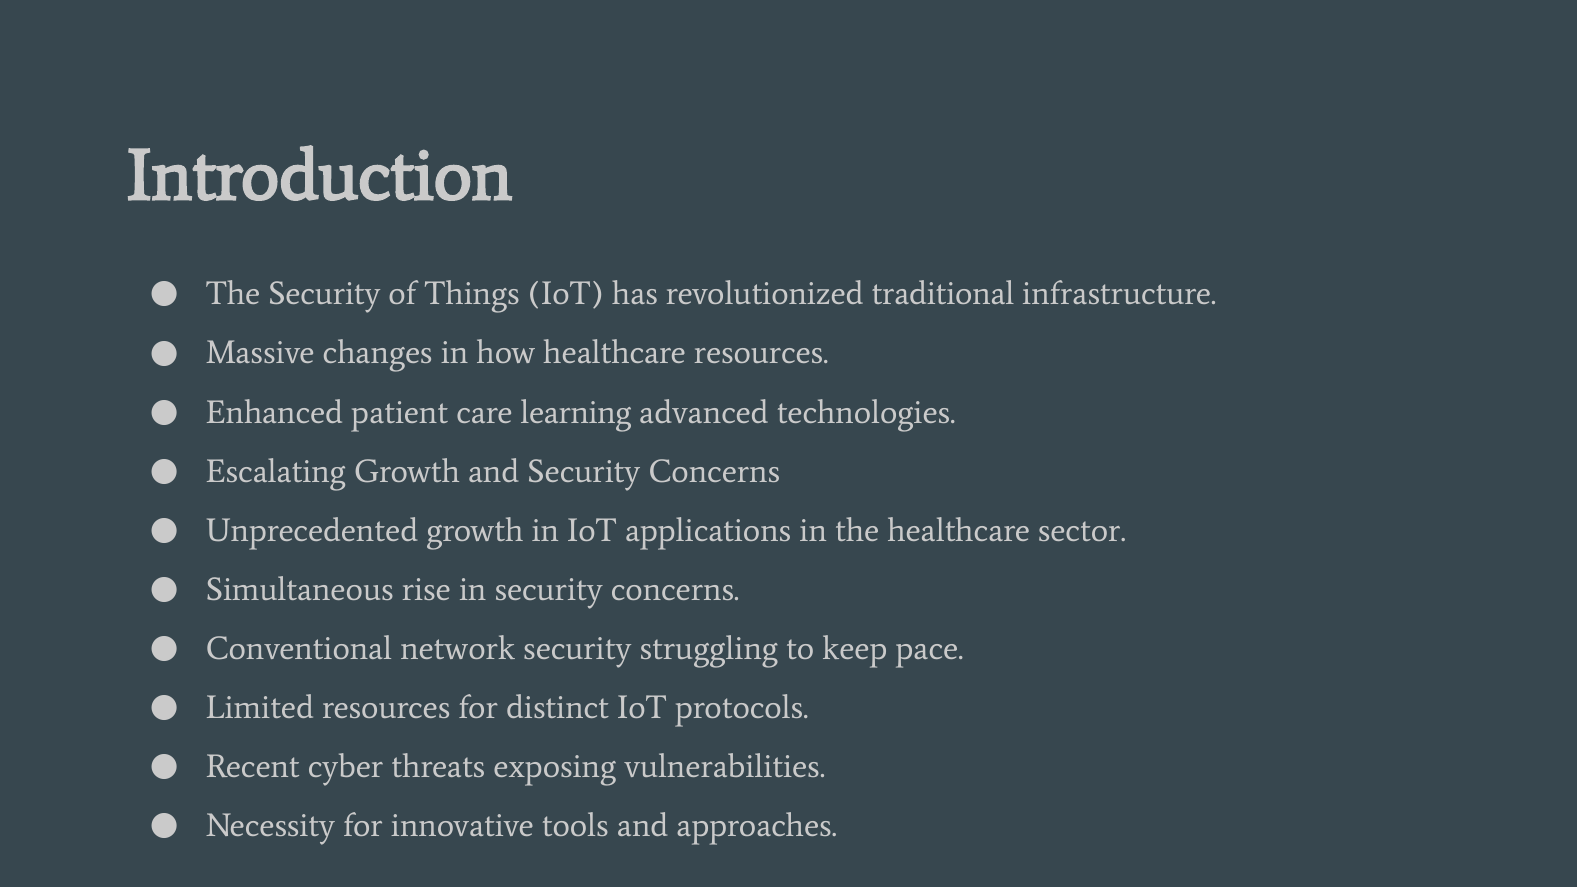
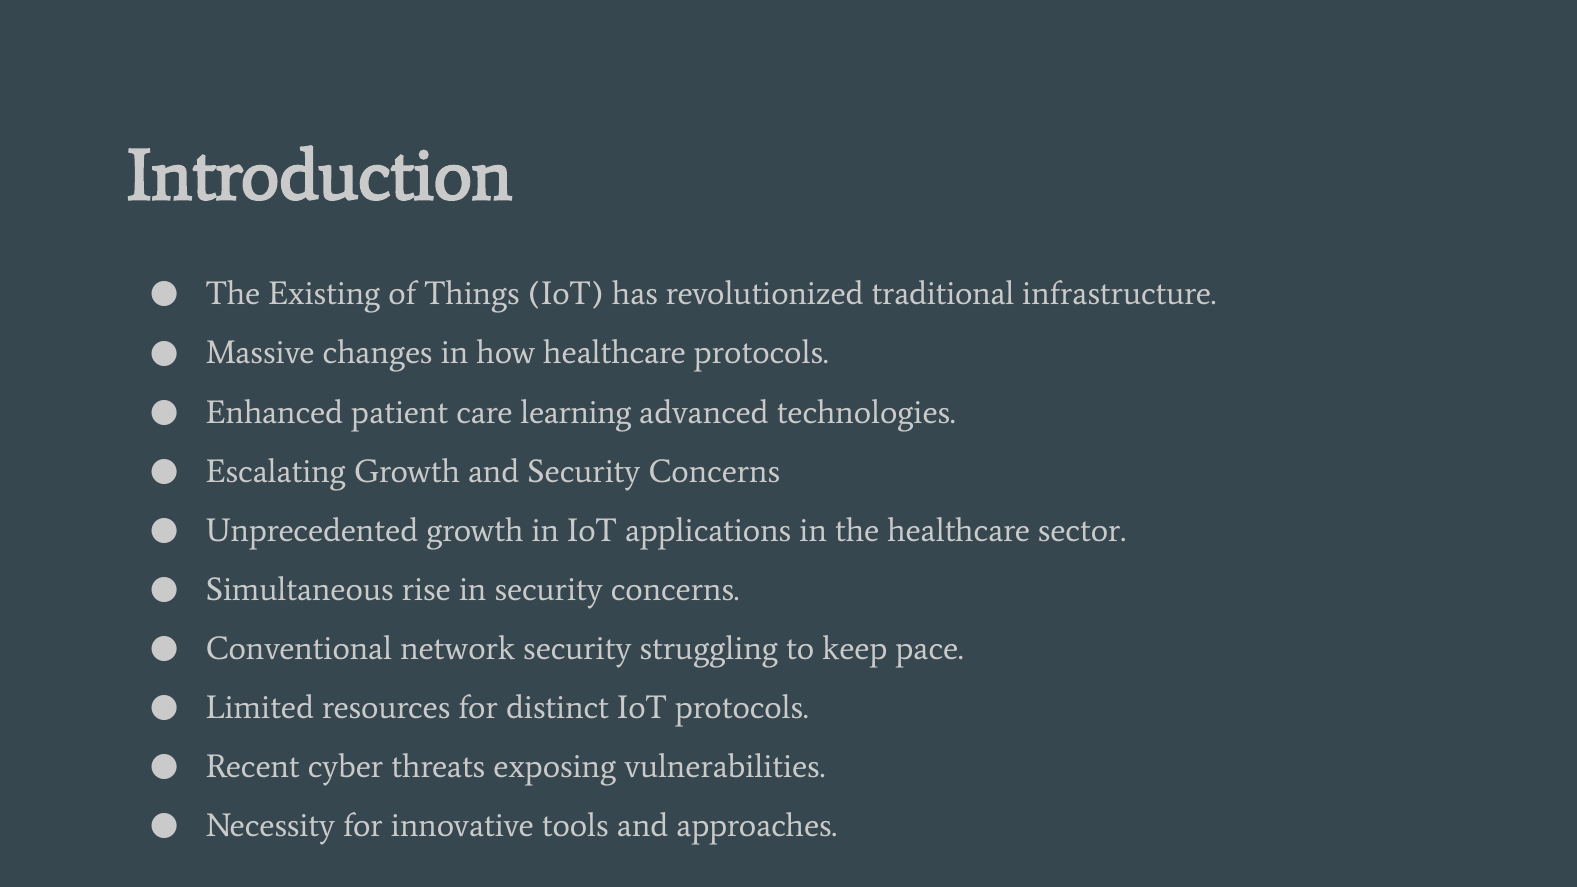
The Security: Security -> Existing (324, 294)
healthcare resources: resources -> protocols (761, 353)
